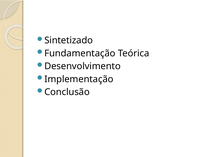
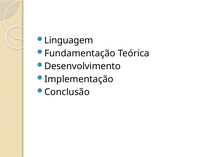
Sintetizado: Sintetizado -> Linguagem (69, 41)
